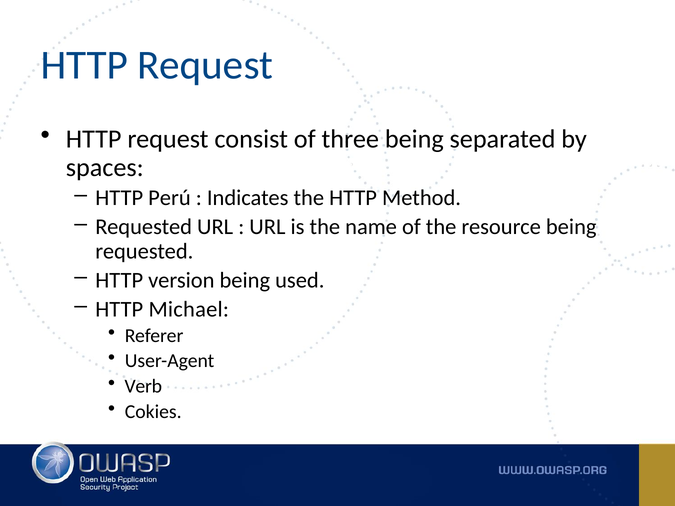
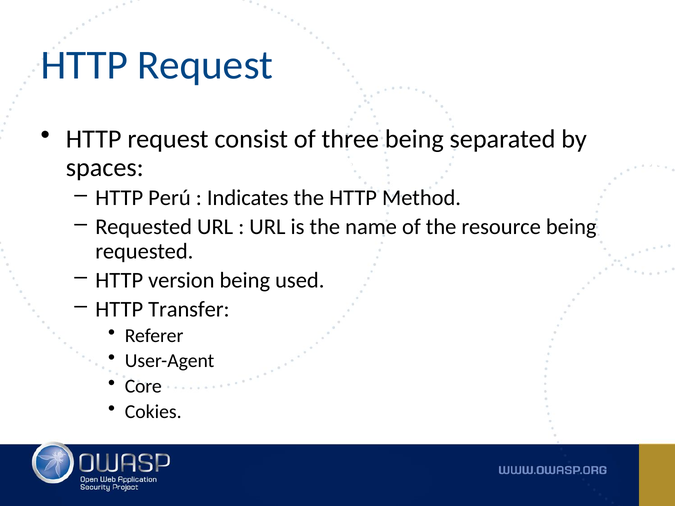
Michael: Michael -> Transfer (189, 309)
Verb: Verb -> Core (143, 386)
